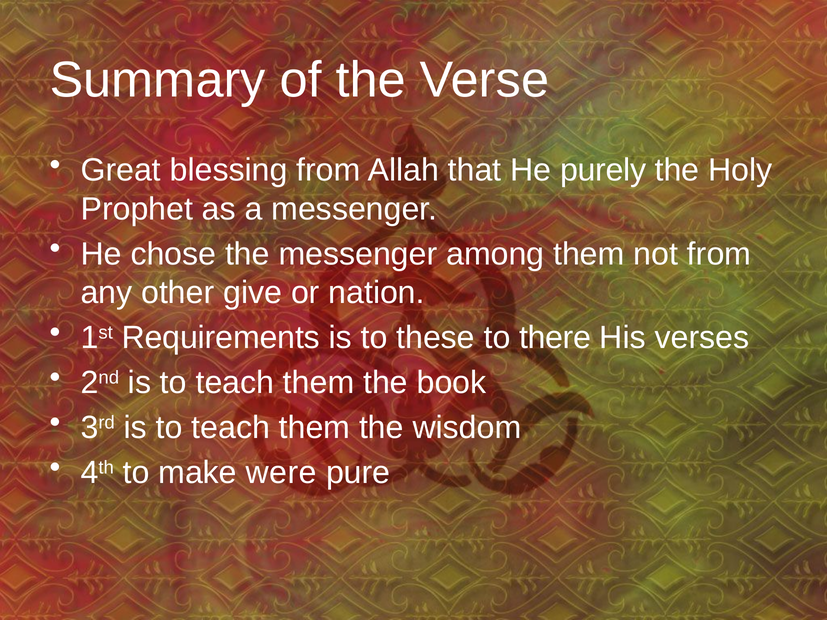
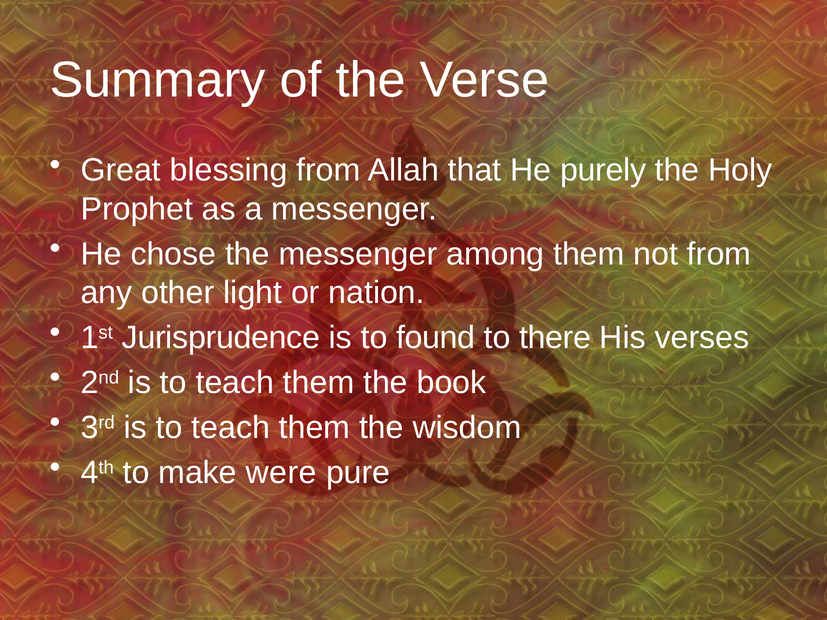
give: give -> light (253, 293)
Requirements: Requirements -> Jurisprudence (221, 338)
these: these -> found (436, 338)
